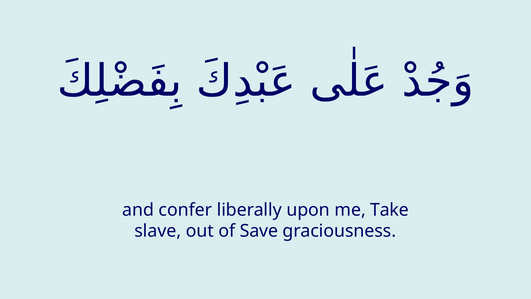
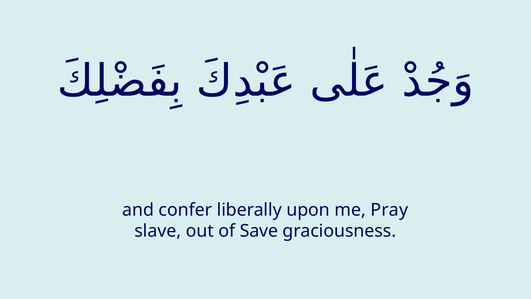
Take: Take -> Pray (389, 210)
